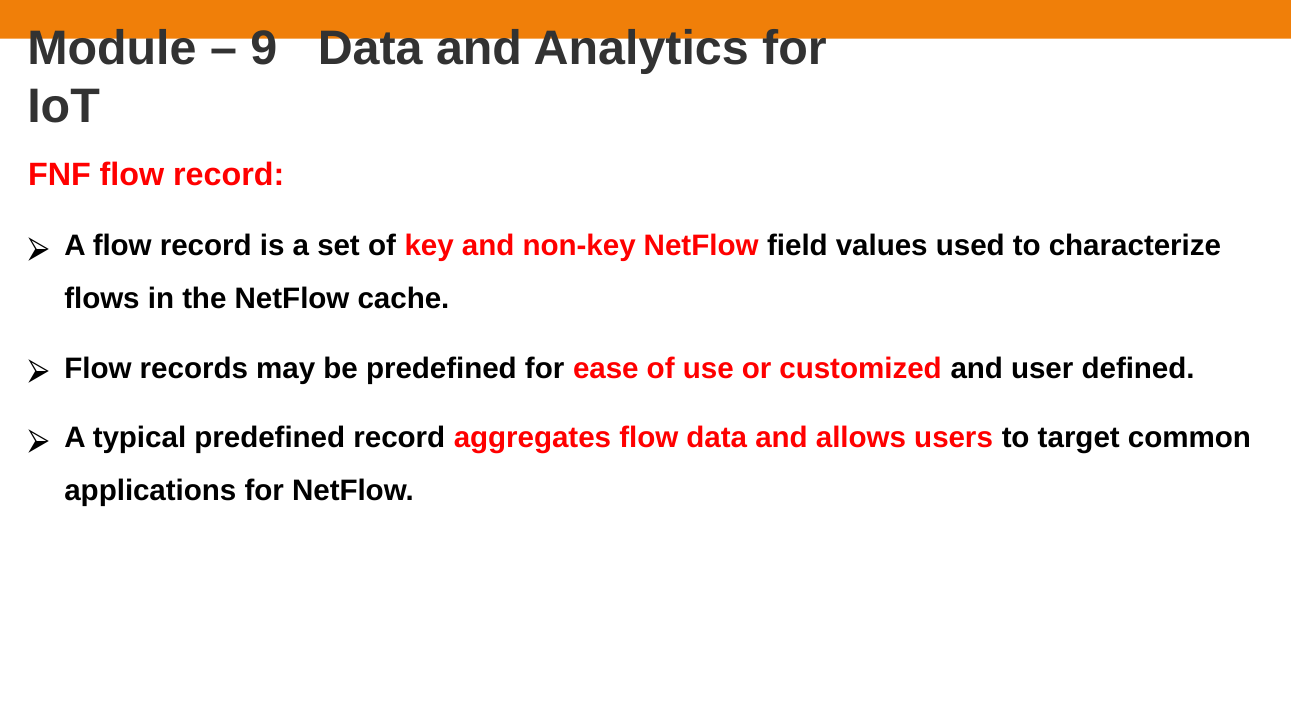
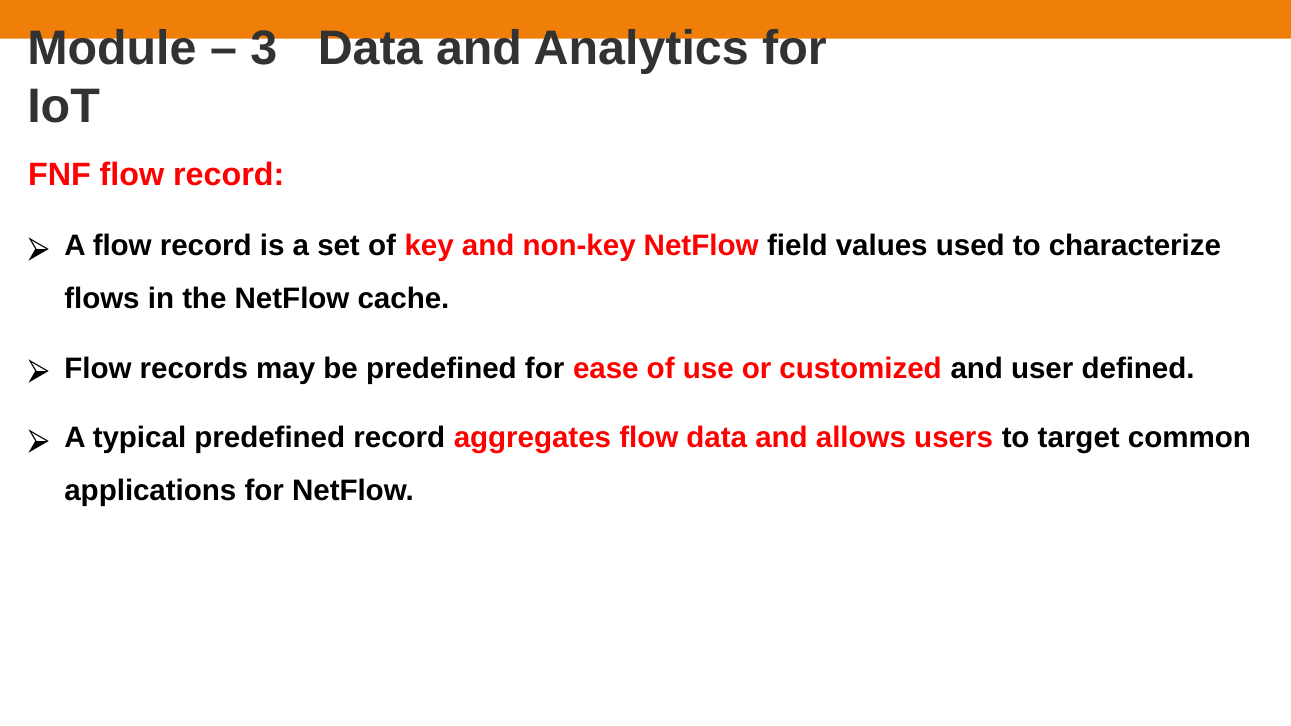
9: 9 -> 3 (264, 48)
